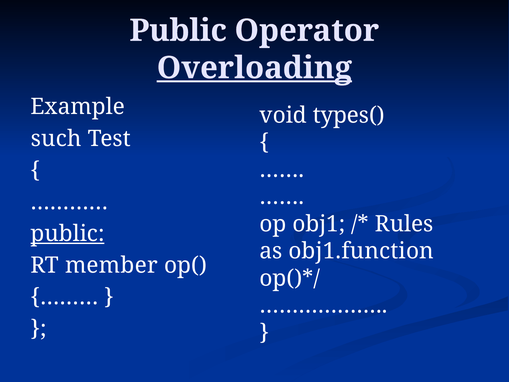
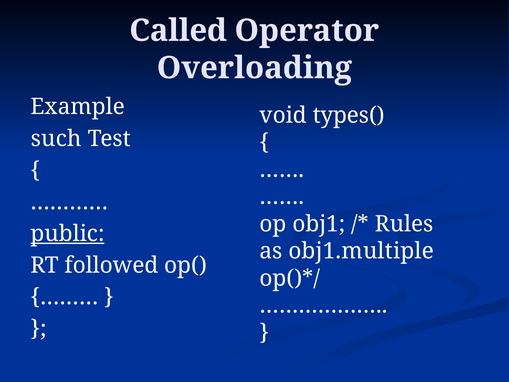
Public: Public -> Called (178, 31)
Overloading underline: present -> none (254, 68)
obj1.function: obj1.function -> obj1.multiple (361, 251)
member: member -> followed (112, 265)
